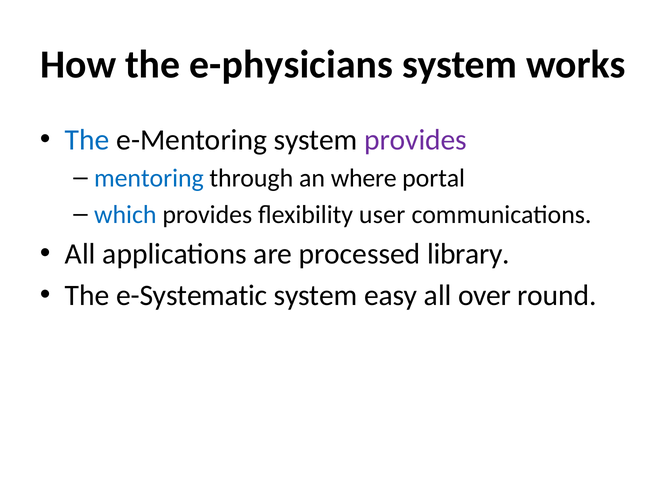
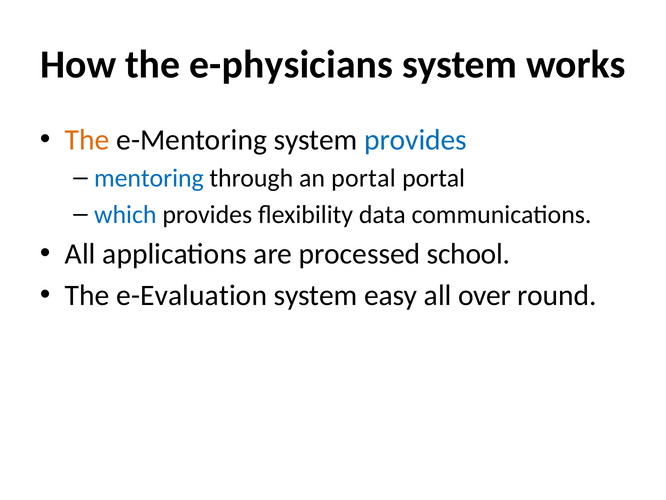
The colour: blue -> orange (87, 140)
provides colour: purple -> blue (416, 140)
an where: where -> portal (363, 178)
user: user -> data (382, 214)
library: library -> school (469, 254)
e-Systematic: e-Systematic -> e-Evaluation (192, 295)
